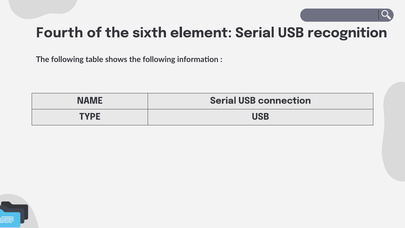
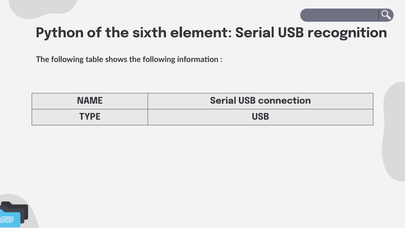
Fourth: Fourth -> Python (60, 33)
